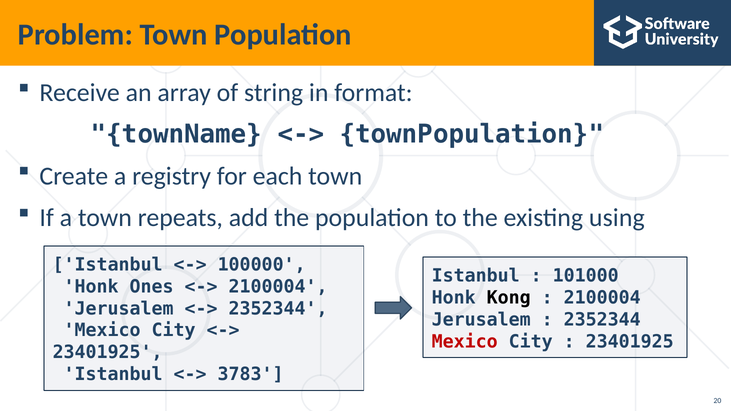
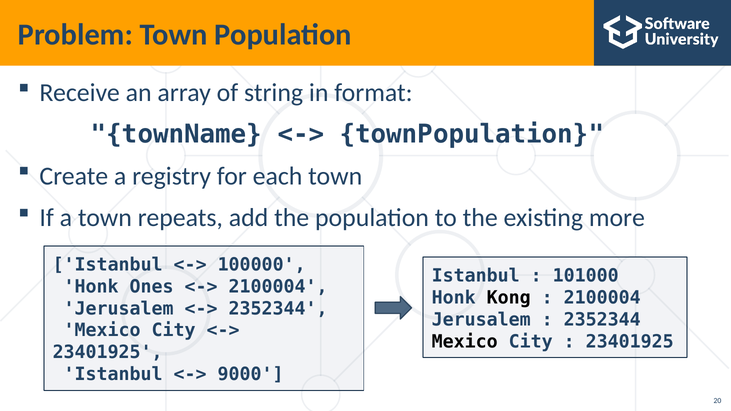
using: using -> more (617, 218)
Mexico colour: red -> black (465, 342)
3783: 3783 -> 9000 (251, 374)
